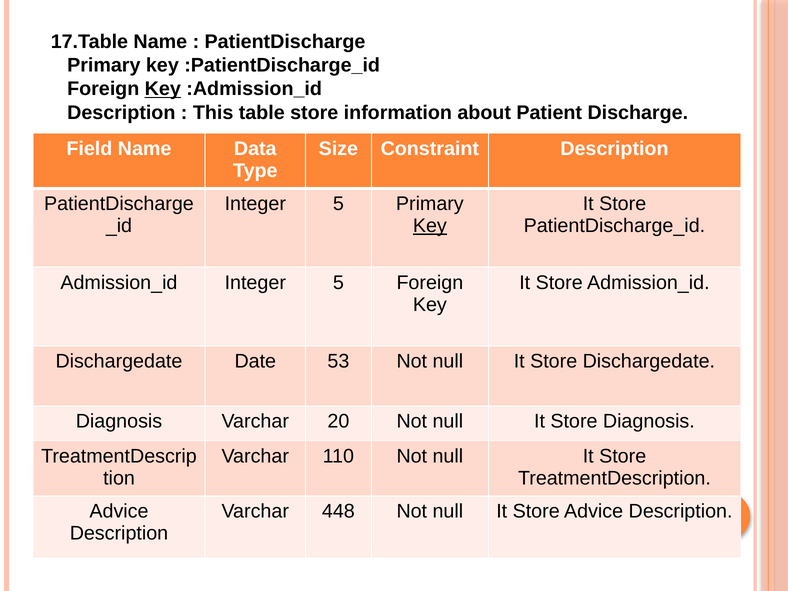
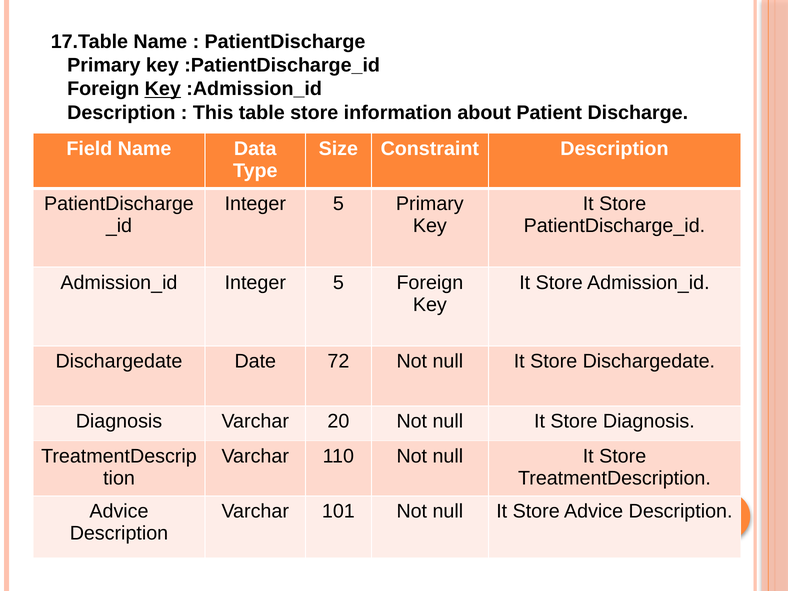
Key underline: present -> none (430, 226)
53: 53 -> 72 (338, 361)
448: 448 -> 101 (338, 511)
